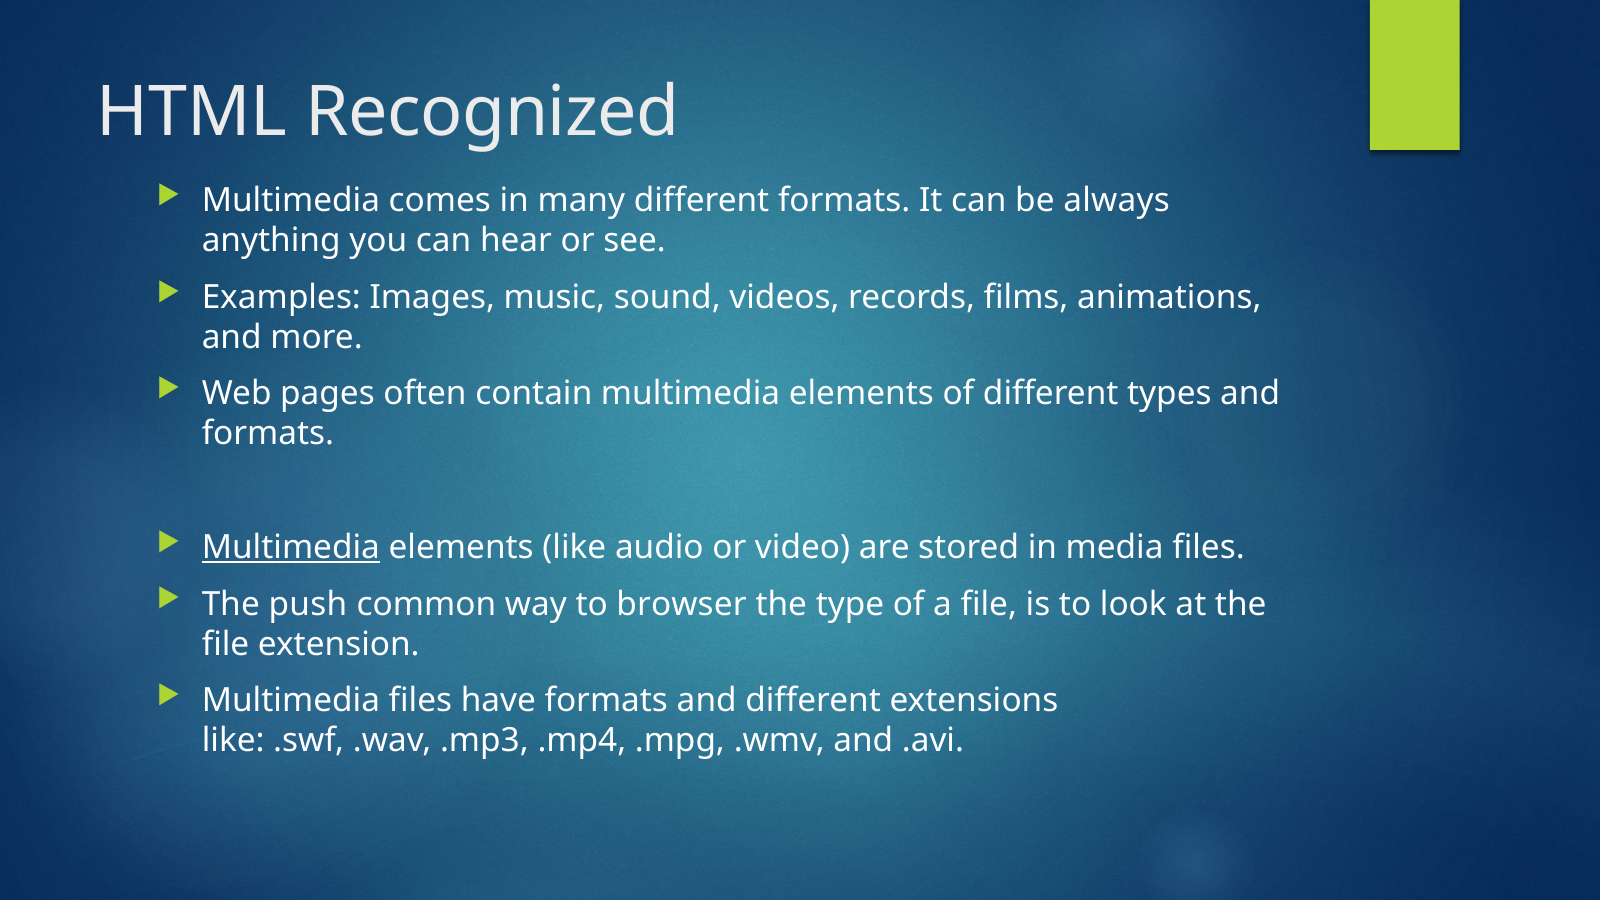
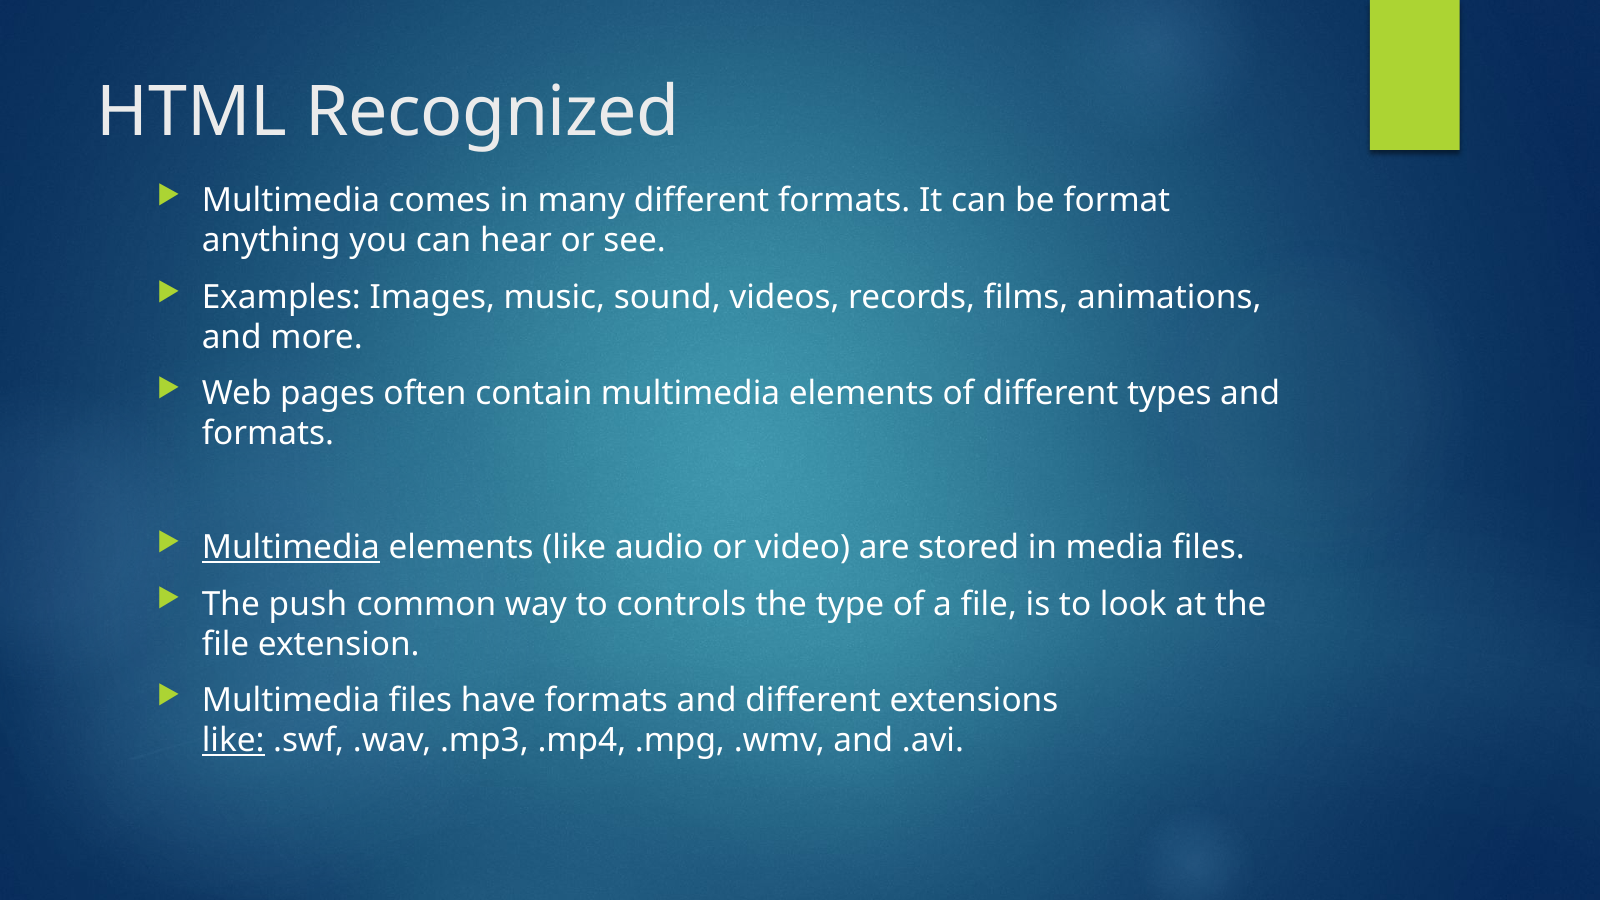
always: always -> format (1117, 201)
browser: browser -> controls (681, 604)
like underline: none -> present (233, 741)
